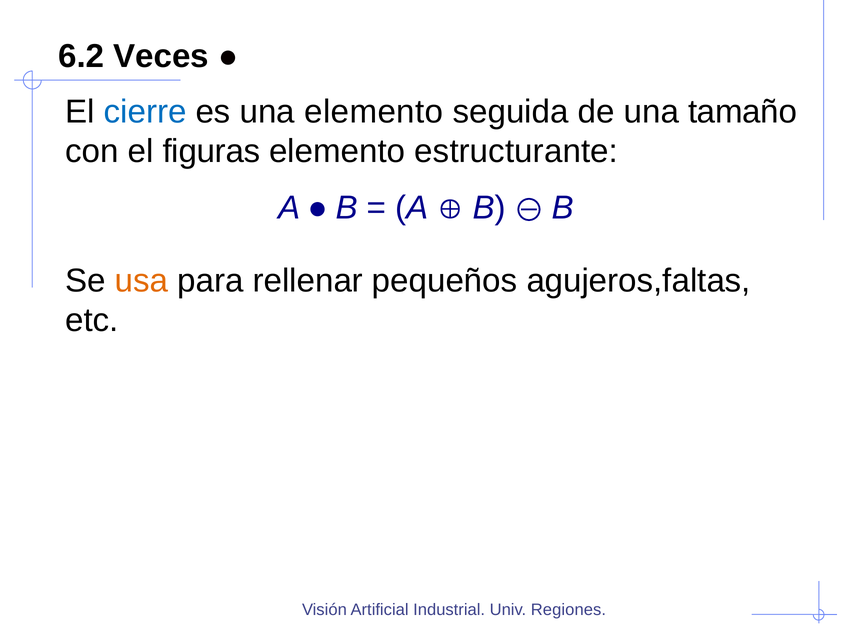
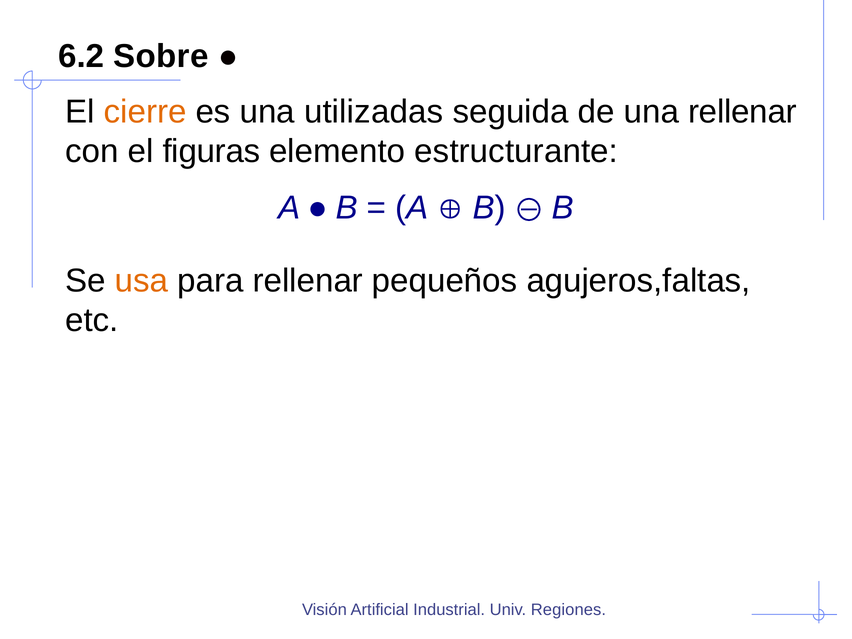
Veces: Veces -> Sobre (161, 56)
cierre colour: blue -> orange (145, 112)
una elemento: elemento -> utilizadas (374, 112)
una tamaño: tamaño -> rellenar (742, 112)
